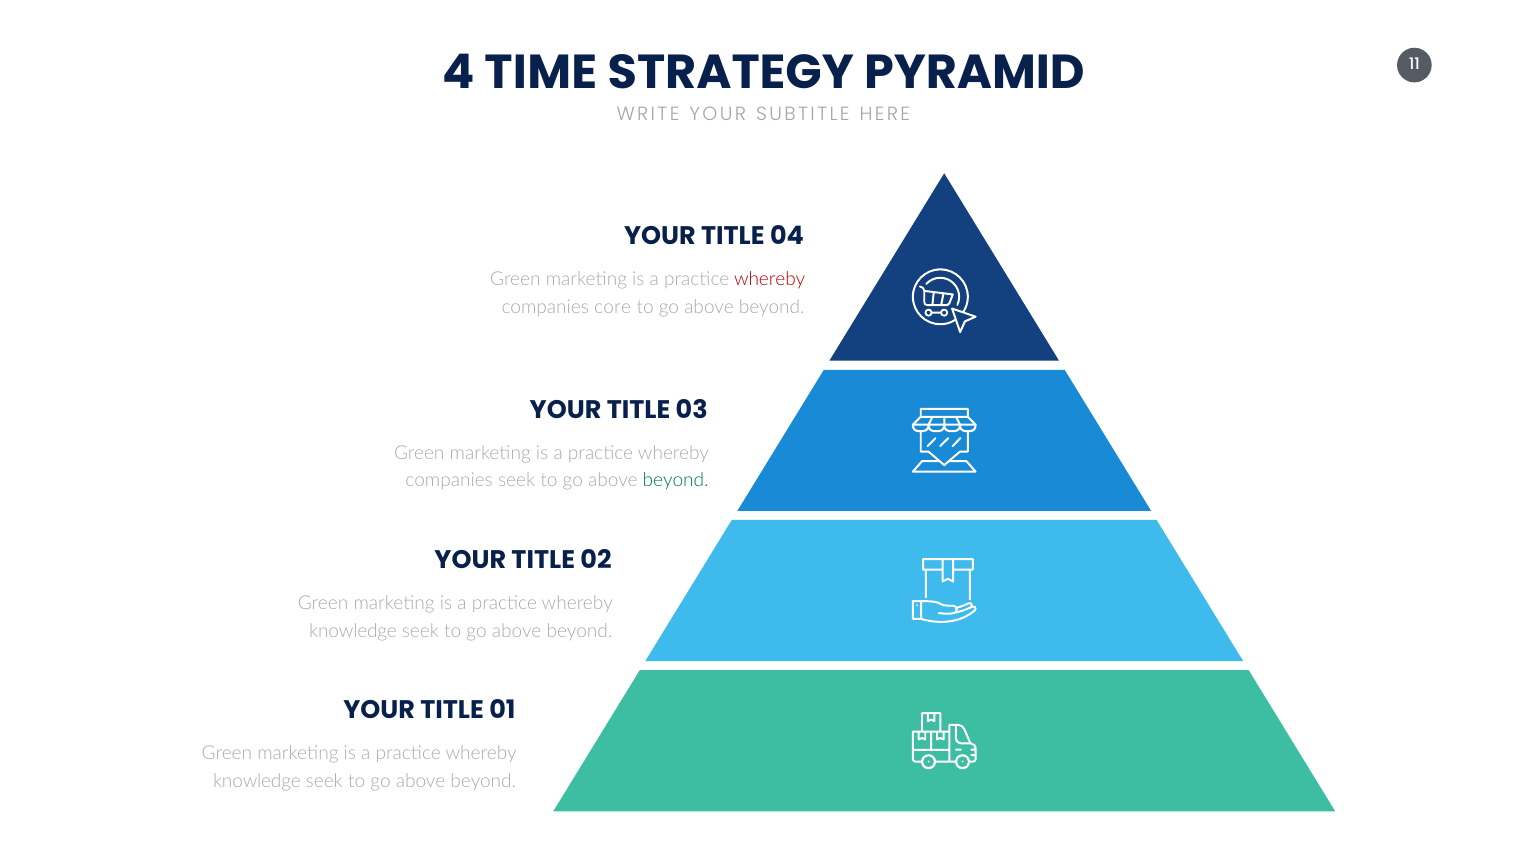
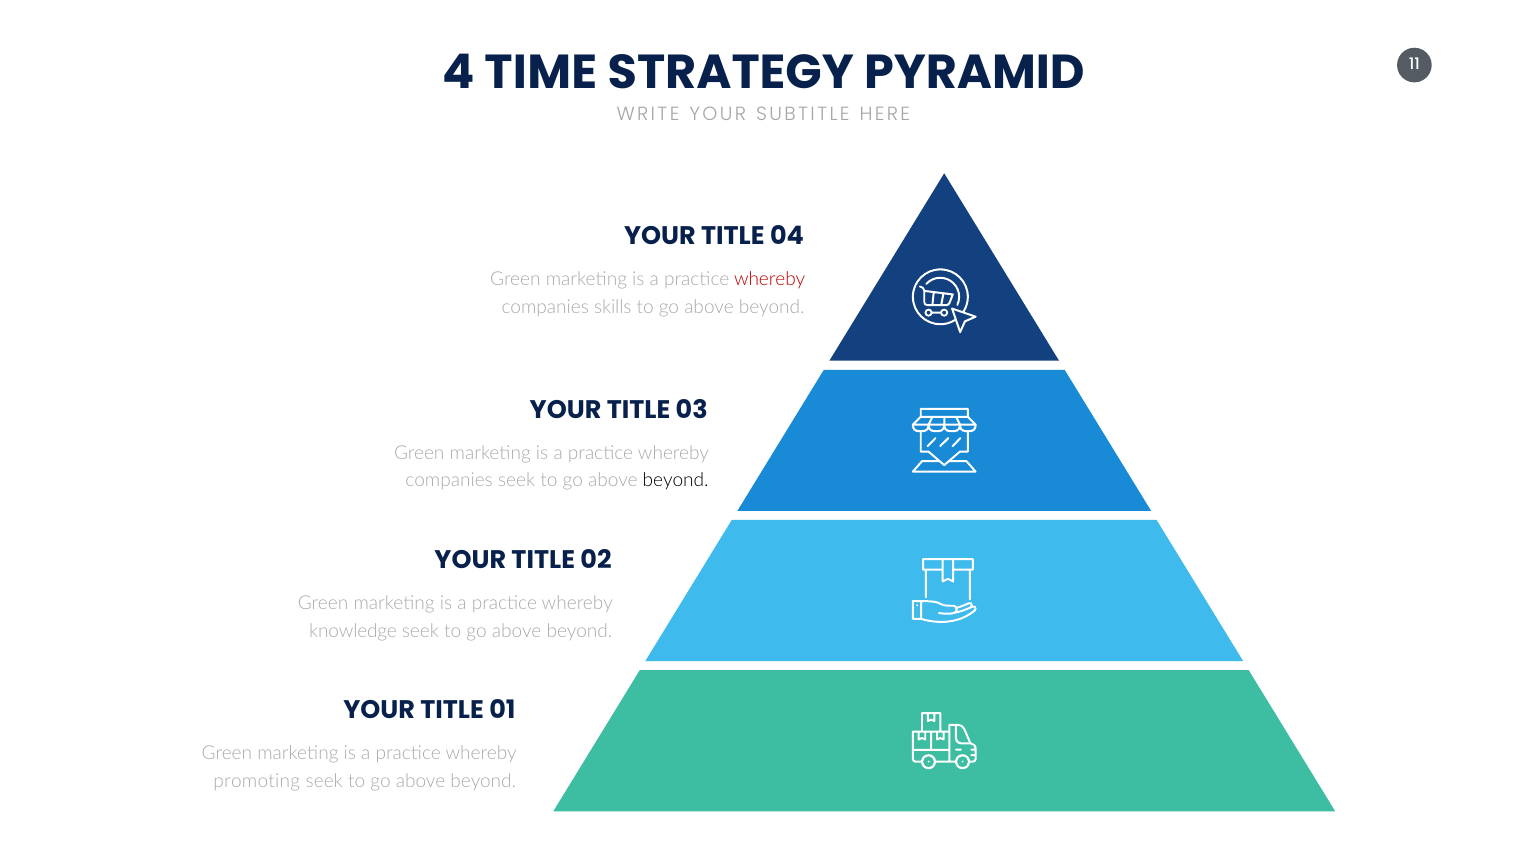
core: core -> skills (613, 307)
beyond colour: green -> black (676, 481)
knowledge: knowledge -> promoting (257, 781)
